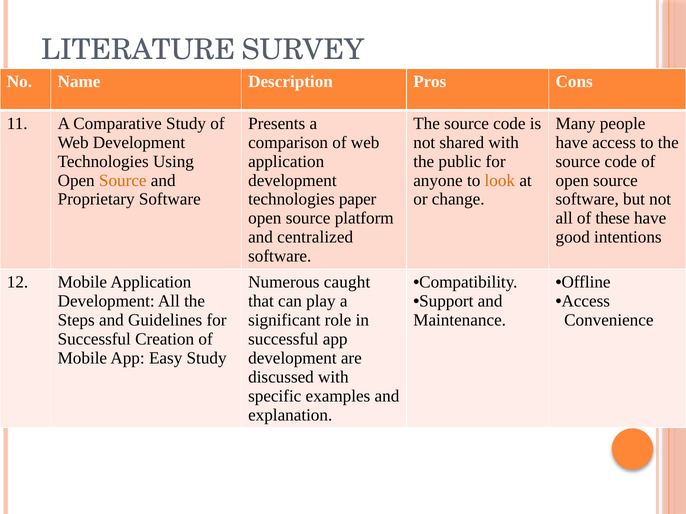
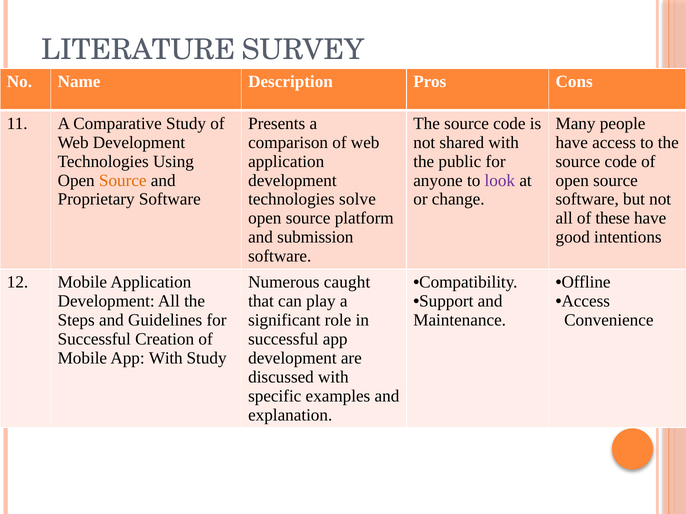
look colour: orange -> purple (500, 181)
paper: paper -> solve (357, 200)
centralized: centralized -> submission (315, 237)
App Easy: Easy -> With (166, 358)
